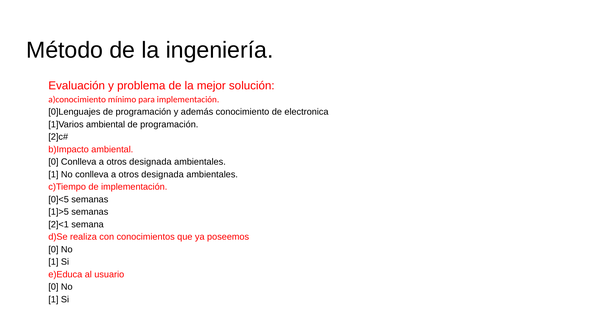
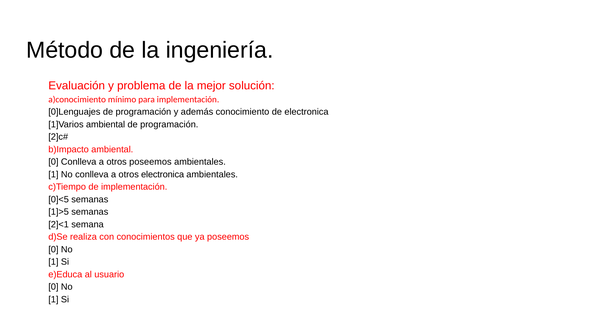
designada: designada -> poseemos (150, 162)
designada: designada -> electronica (163, 174)
